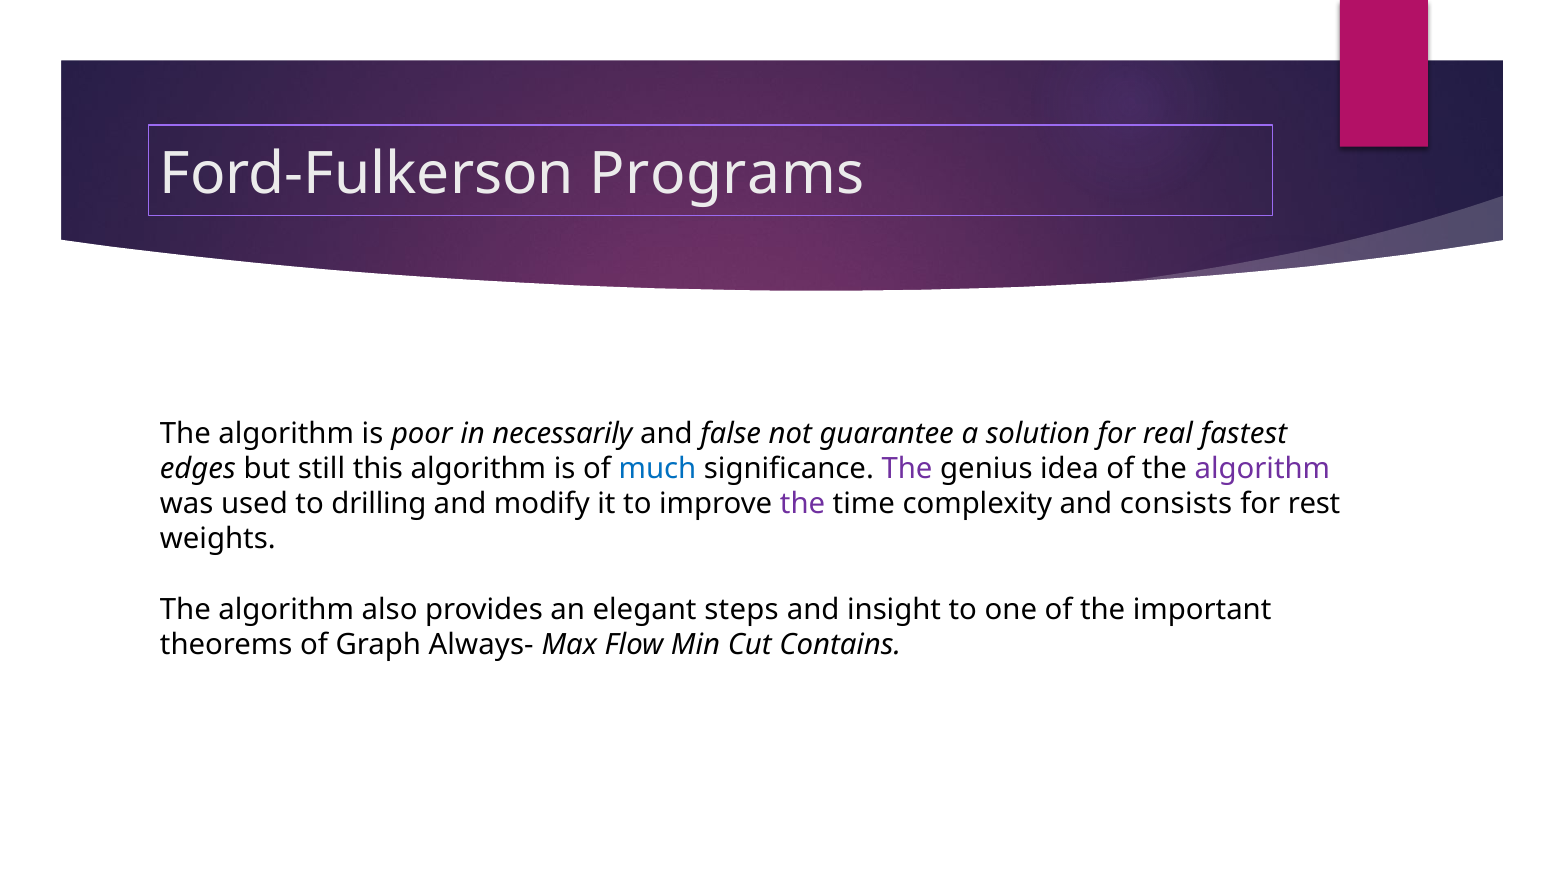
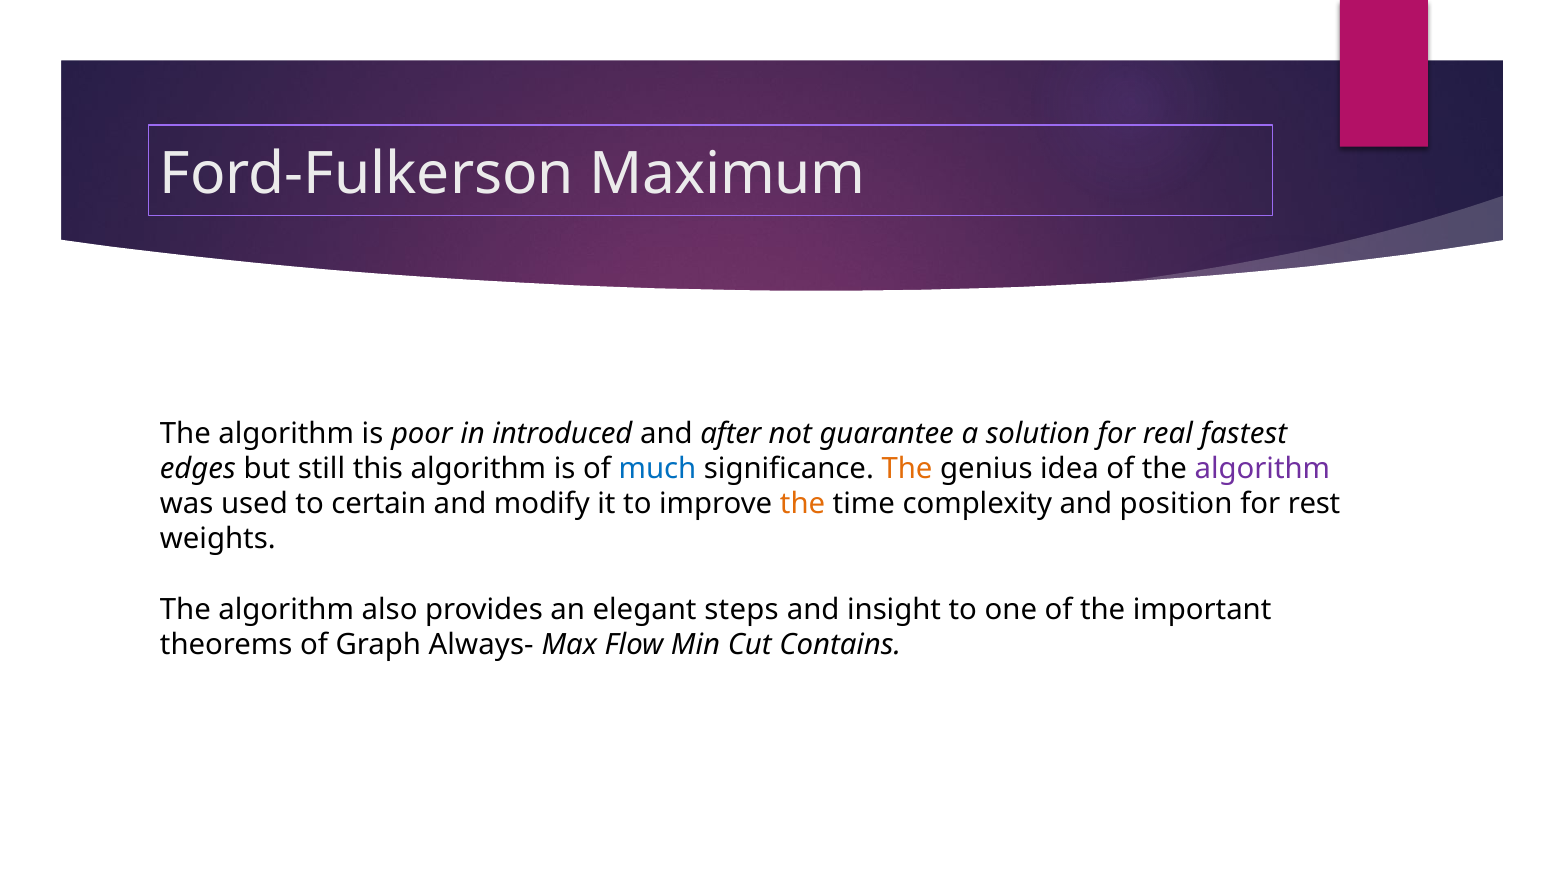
Programs: Programs -> Maximum (727, 174)
necessarily: necessarily -> introduced (562, 434)
false: false -> after (731, 434)
The colour: purple -> orange (907, 469)
drilling: drilling -> certain (379, 504)
the colour: purple -> orange (803, 504)
consists: consists -> position (1176, 504)
